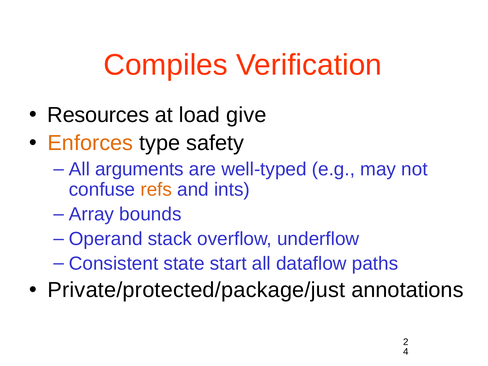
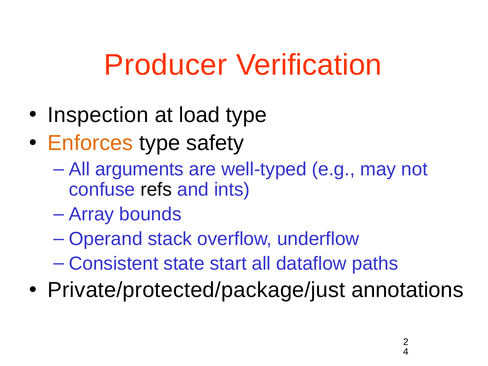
Compiles: Compiles -> Producer (166, 65)
Resources: Resources -> Inspection (98, 115)
load give: give -> type (246, 115)
refs colour: orange -> black (156, 190)
